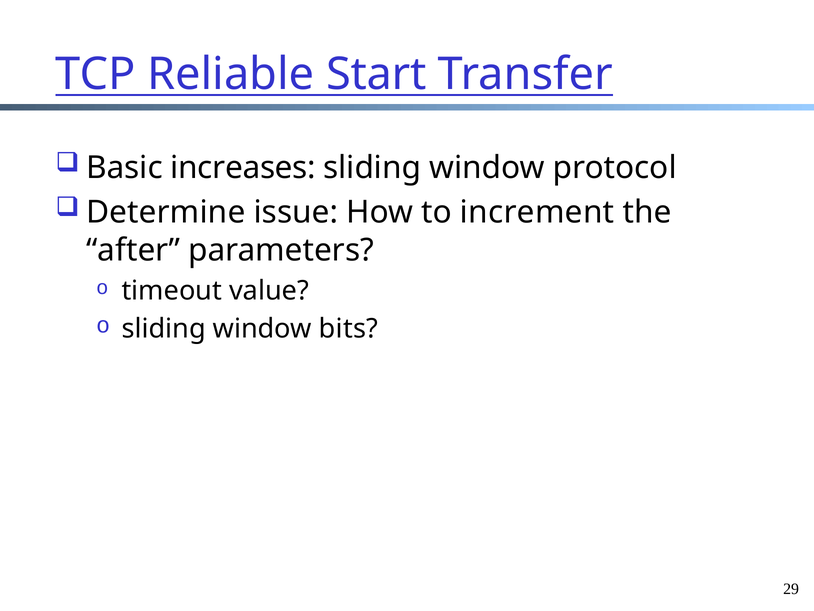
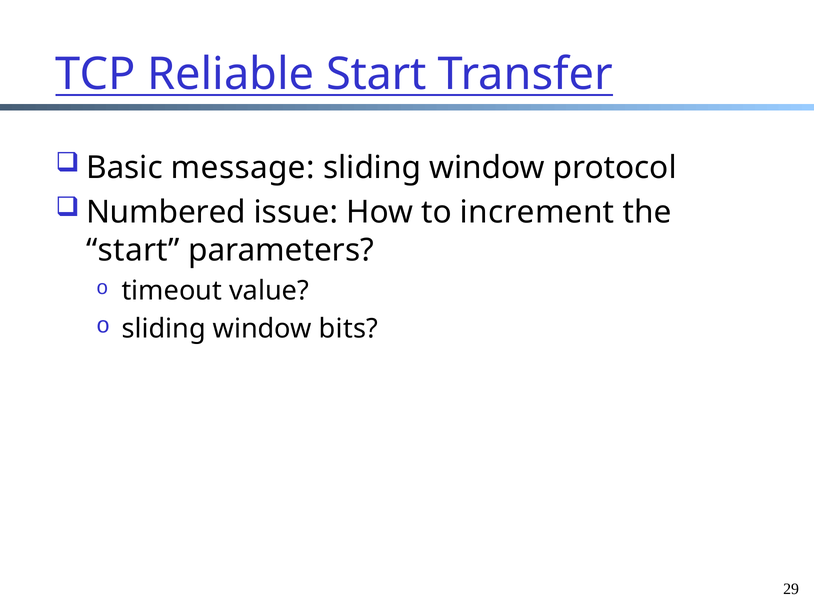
increases: increases -> message (243, 168)
Determine: Determine -> Numbered (166, 212)
after: after -> start (133, 250)
